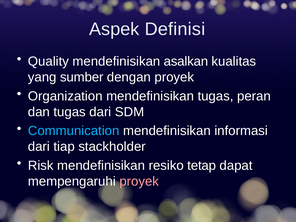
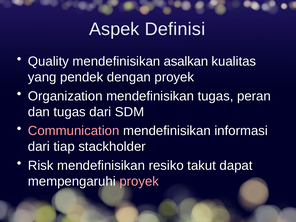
sumber: sumber -> pendek (82, 77)
Communication colour: light blue -> pink (74, 131)
tetap: tetap -> takut (202, 166)
